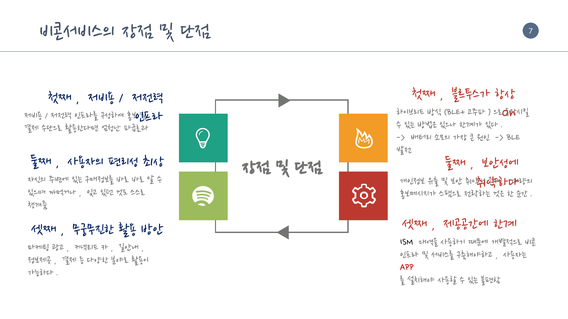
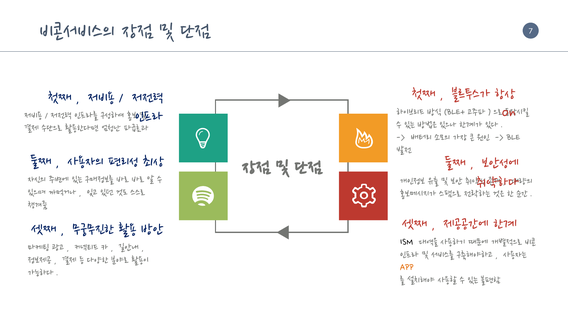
APP colour: red -> orange (407, 268)
